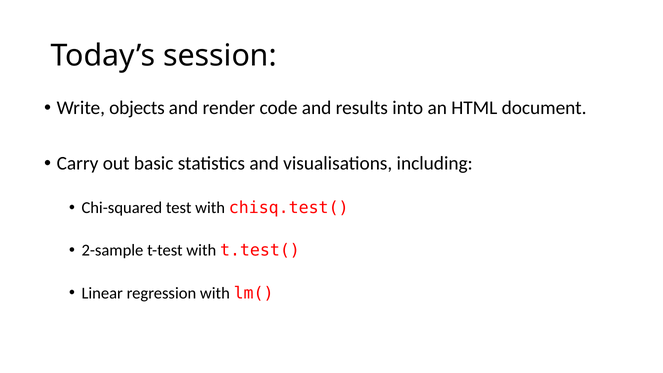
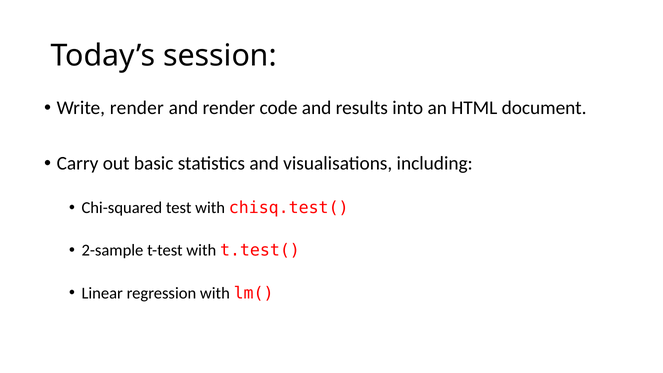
Write objects: objects -> render (137, 108)
